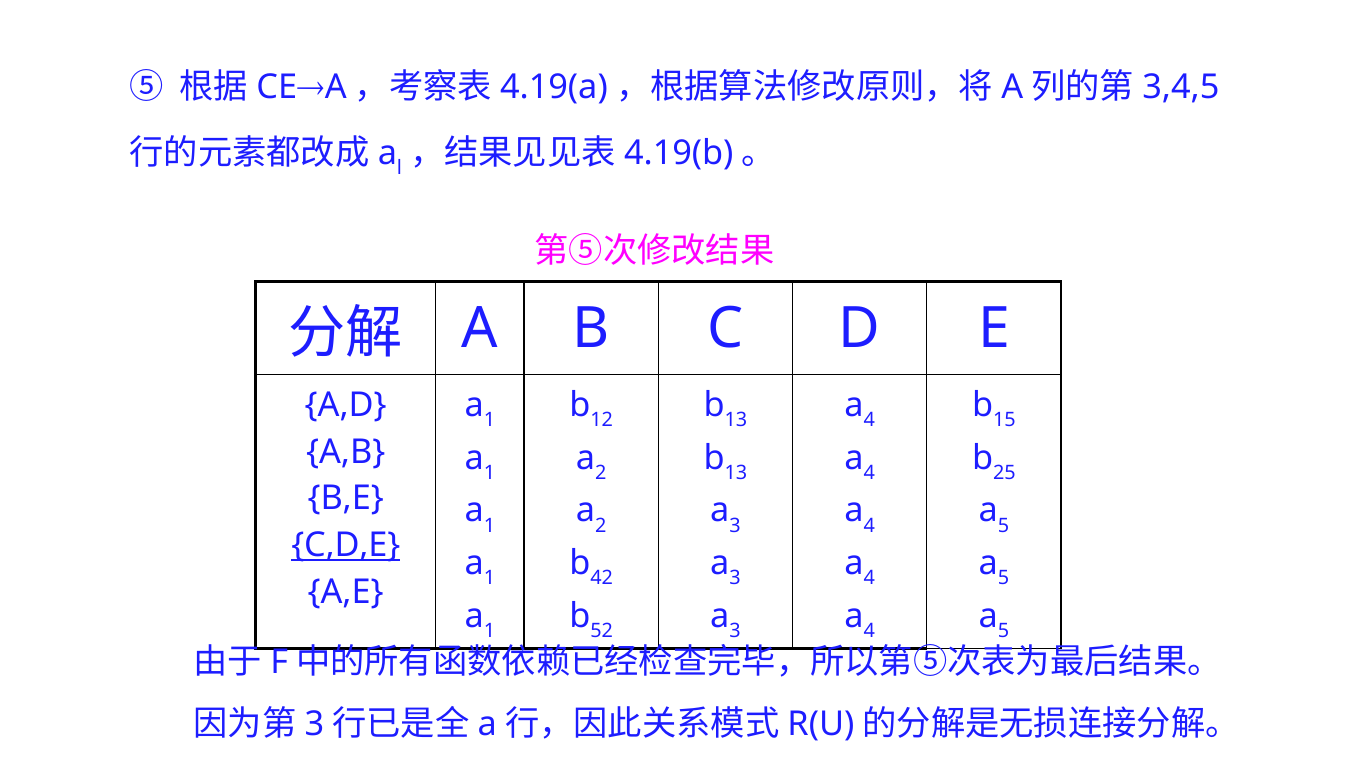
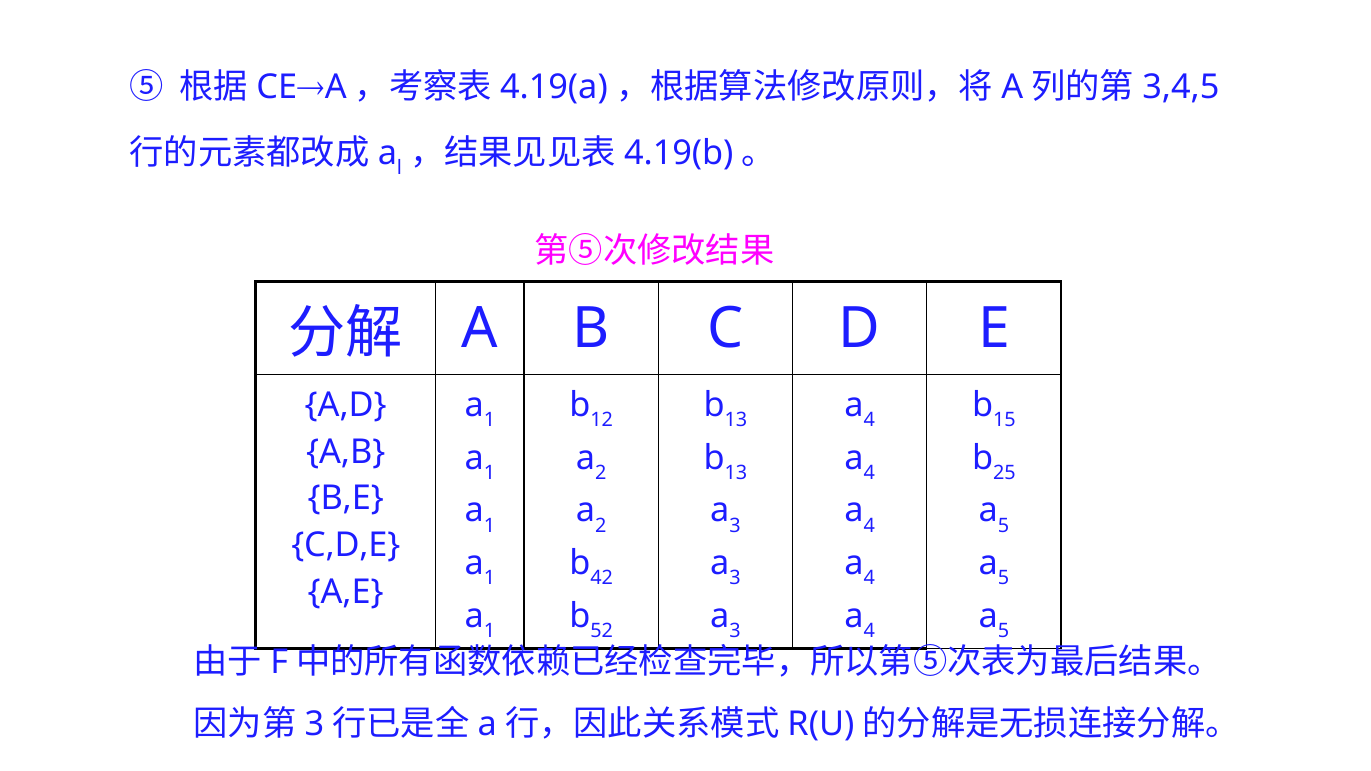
C,D,E underline: present -> none (346, 545)
